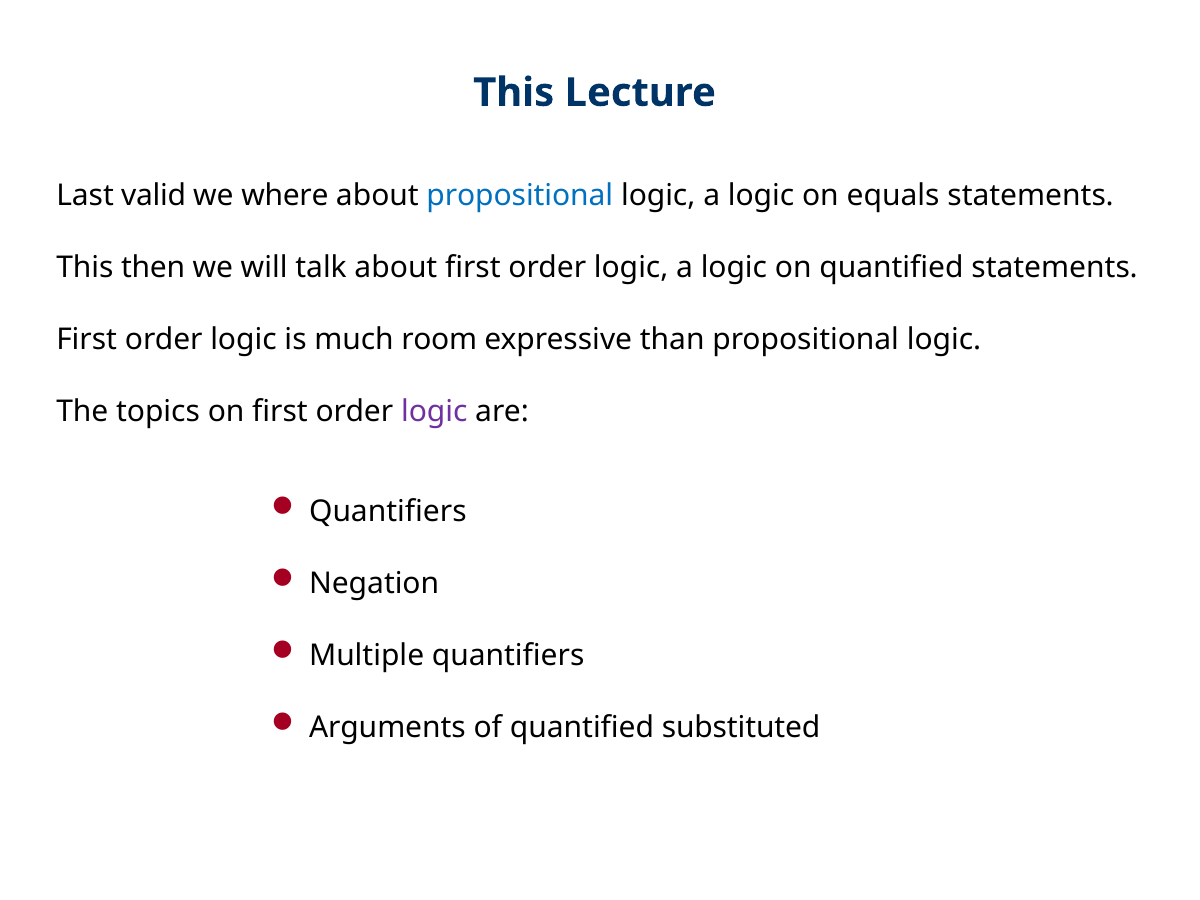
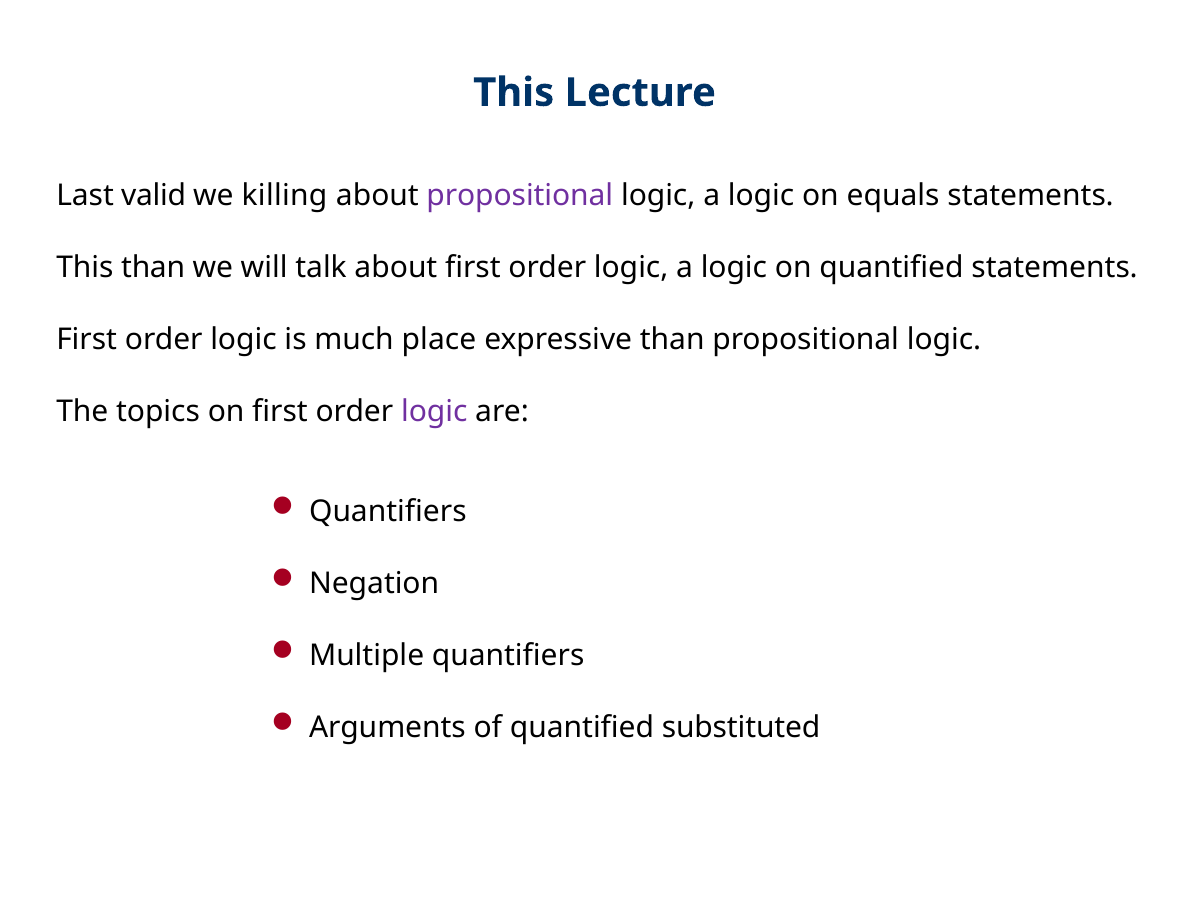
where: where -> killing (285, 196)
propositional colour: blue -> purple (520, 196)
This then: then -> than (153, 268)
room: room -> place (439, 340)
